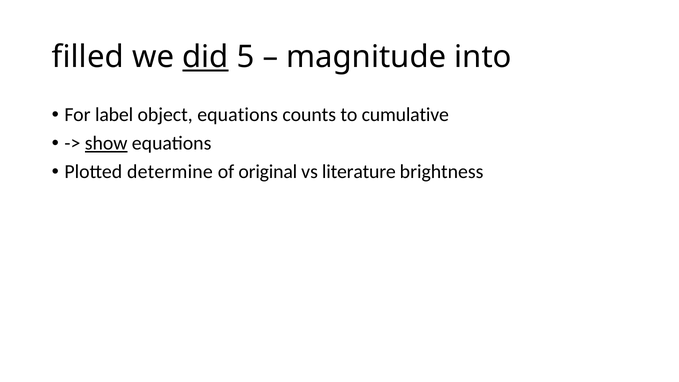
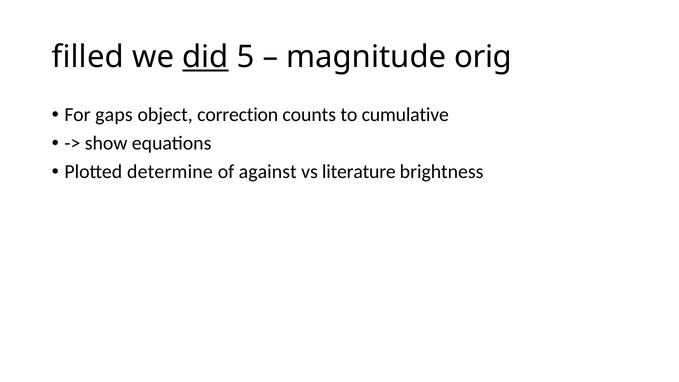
into: into -> orig (483, 57)
label: label -> gaps (114, 115)
object equations: equations -> correction (238, 115)
show underline: present -> none (106, 143)
original: original -> against (268, 172)
